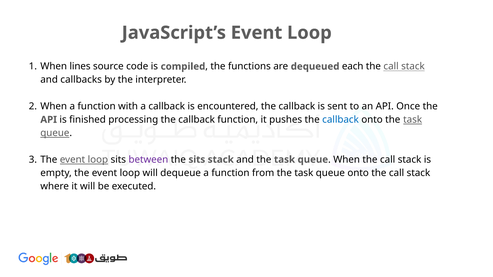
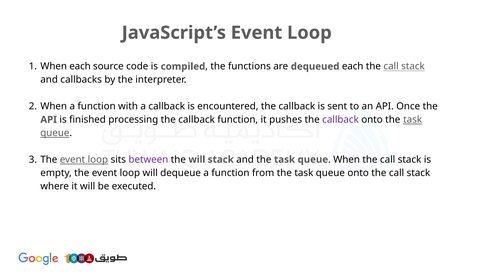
When lines: lines -> each (80, 67)
callback colour: blue -> purple (341, 120)
the sits: sits -> will (197, 160)
